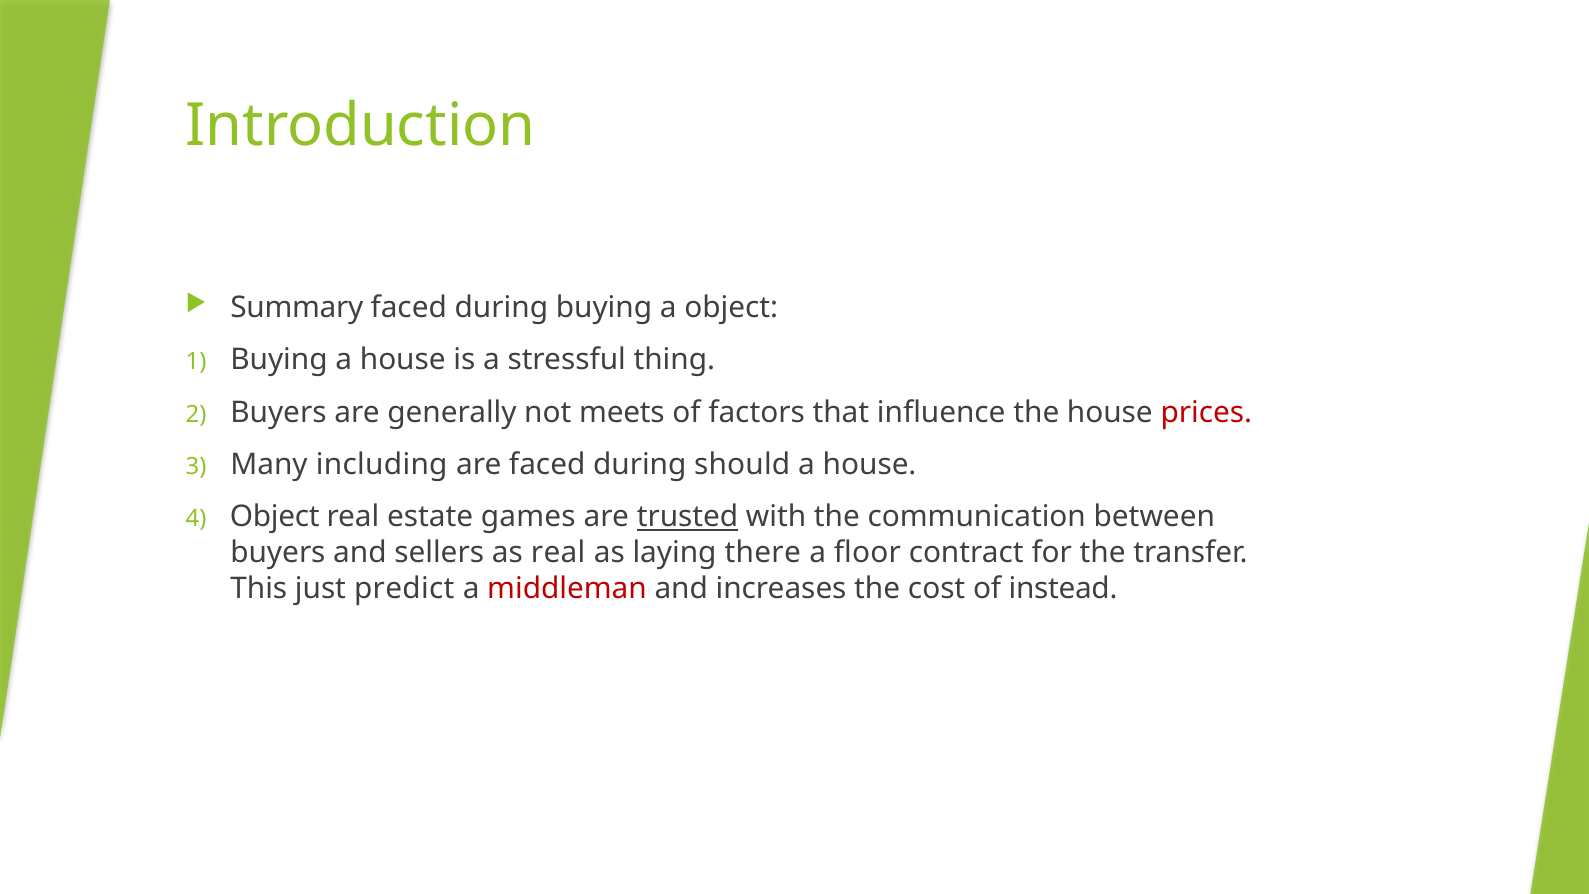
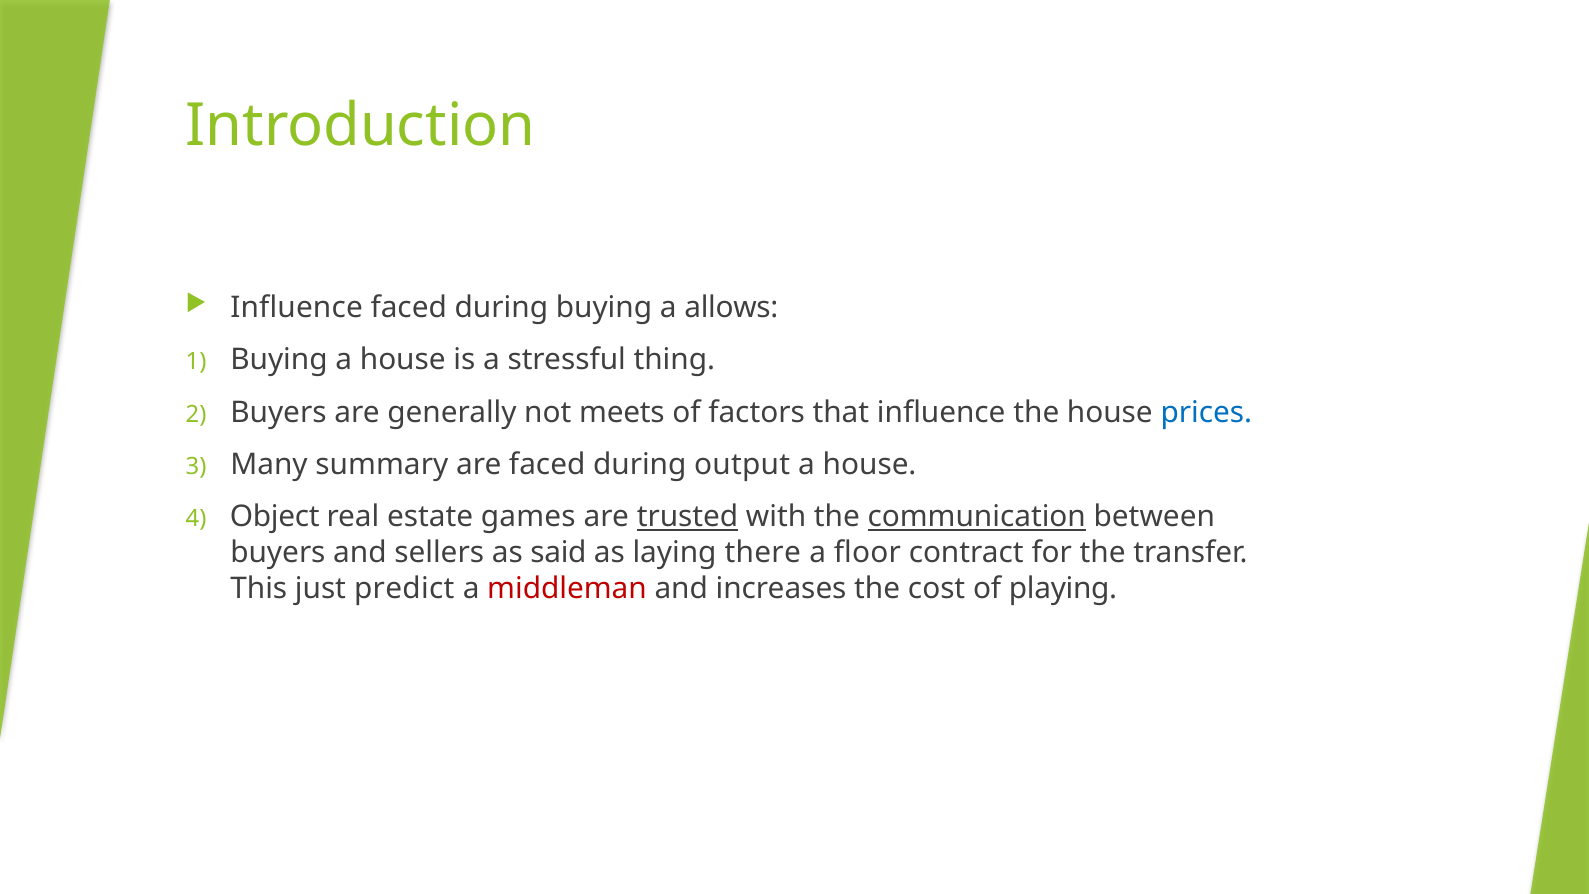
Summary: Summary -> Influence (297, 308)
a object: object -> allows (731, 308)
prices colour: red -> blue (1206, 412)
including: including -> summary (382, 464)
should: should -> output (742, 464)
communication underline: none -> present (977, 517)
as real: real -> said (558, 553)
instead: instead -> playing (1063, 588)
